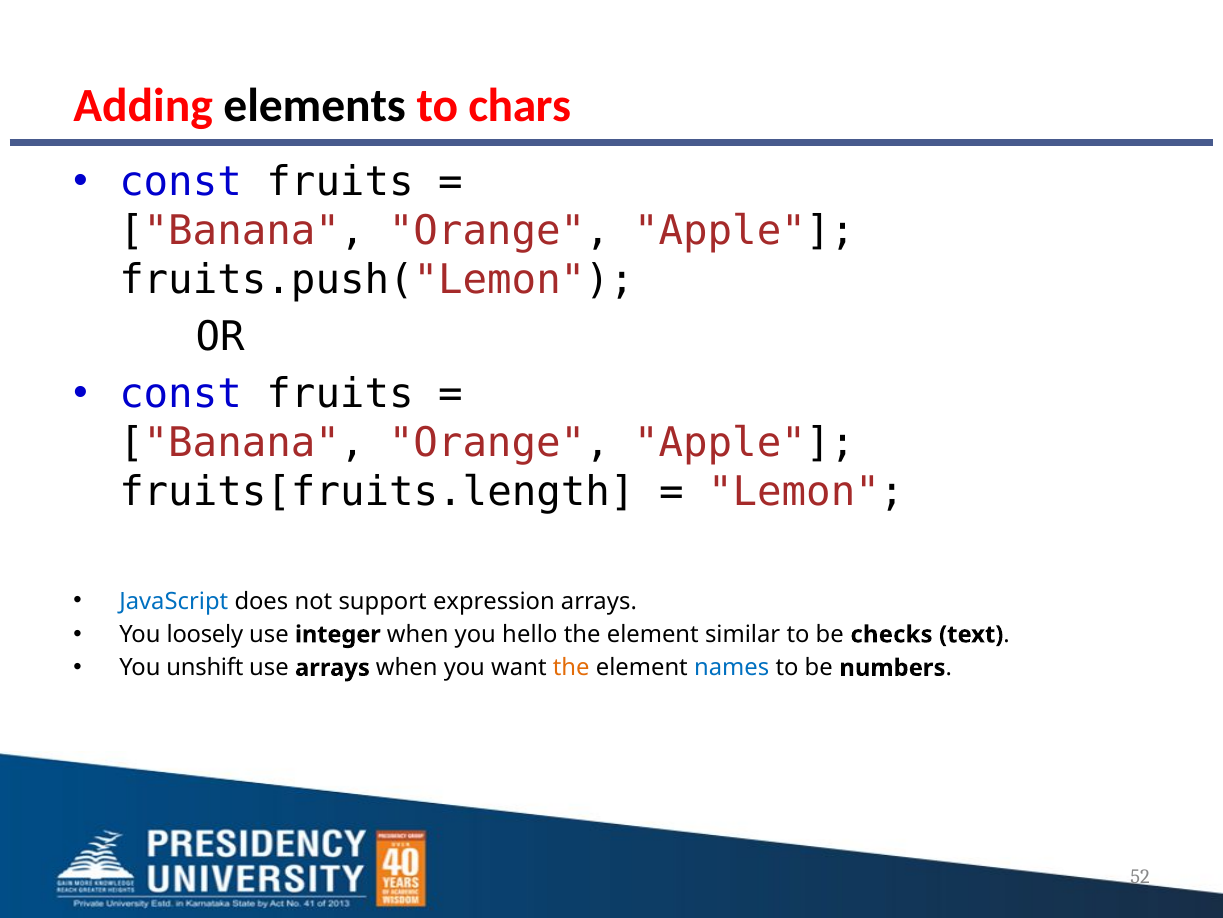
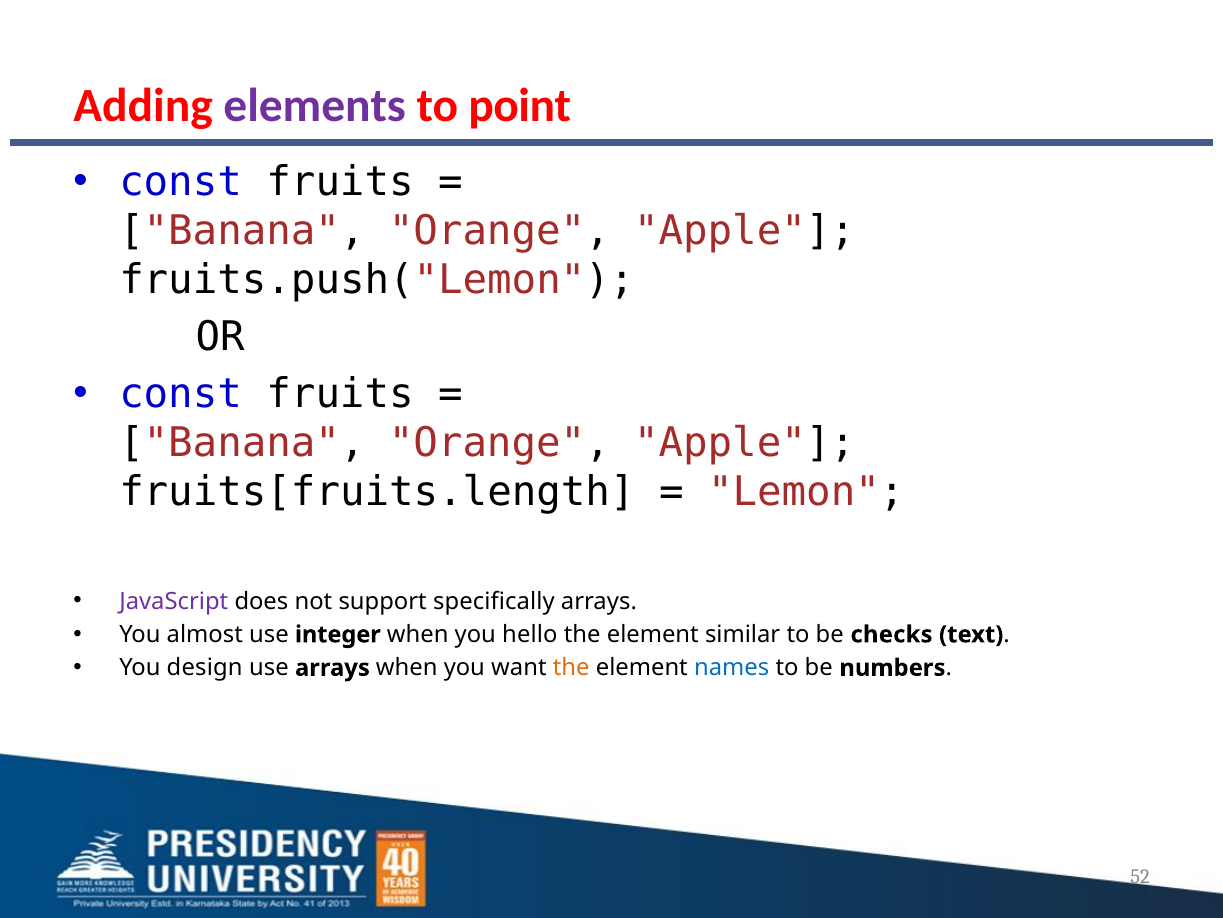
elements colour: black -> purple (315, 105)
chars: chars -> point (520, 105)
JavaScript colour: blue -> purple (174, 601)
expression: expression -> specifically (494, 601)
loosely: loosely -> almost (205, 634)
unshift: unshift -> design (205, 667)
